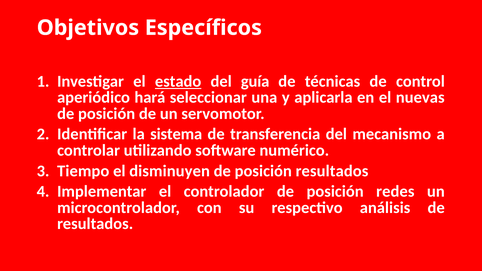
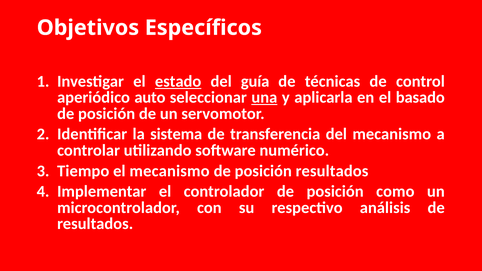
hará: hará -> auto (150, 98)
una underline: none -> present (264, 98)
nuevas: nuevas -> basado (420, 98)
el disminuyen: disminuyen -> mecanismo (170, 171)
redes: redes -> como (395, 192)
